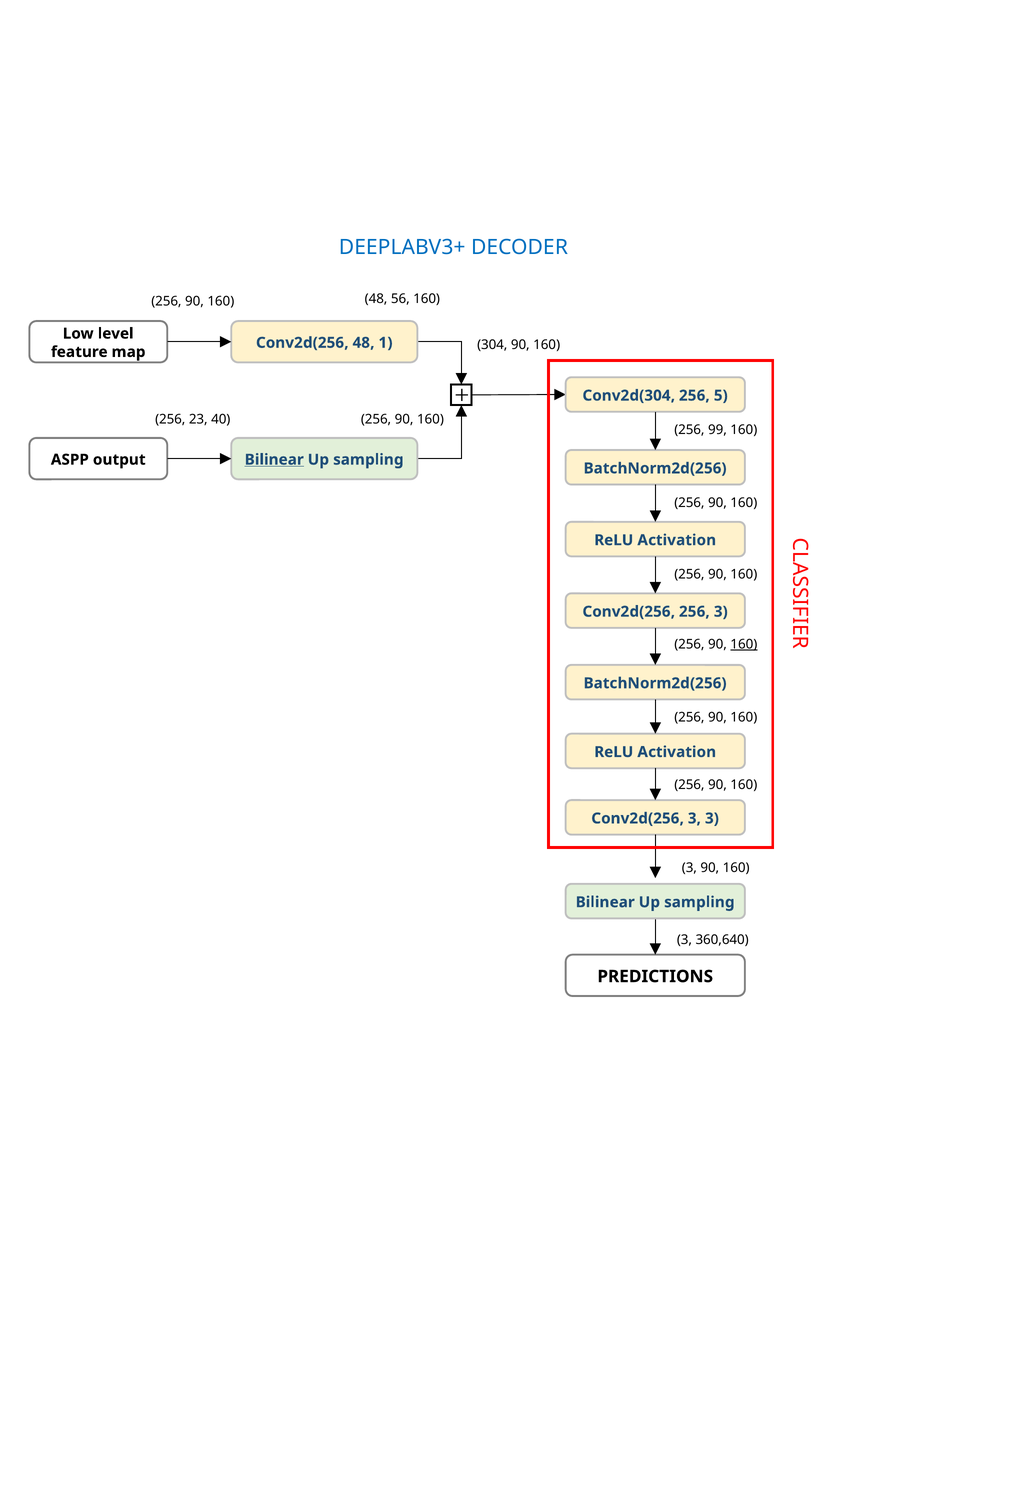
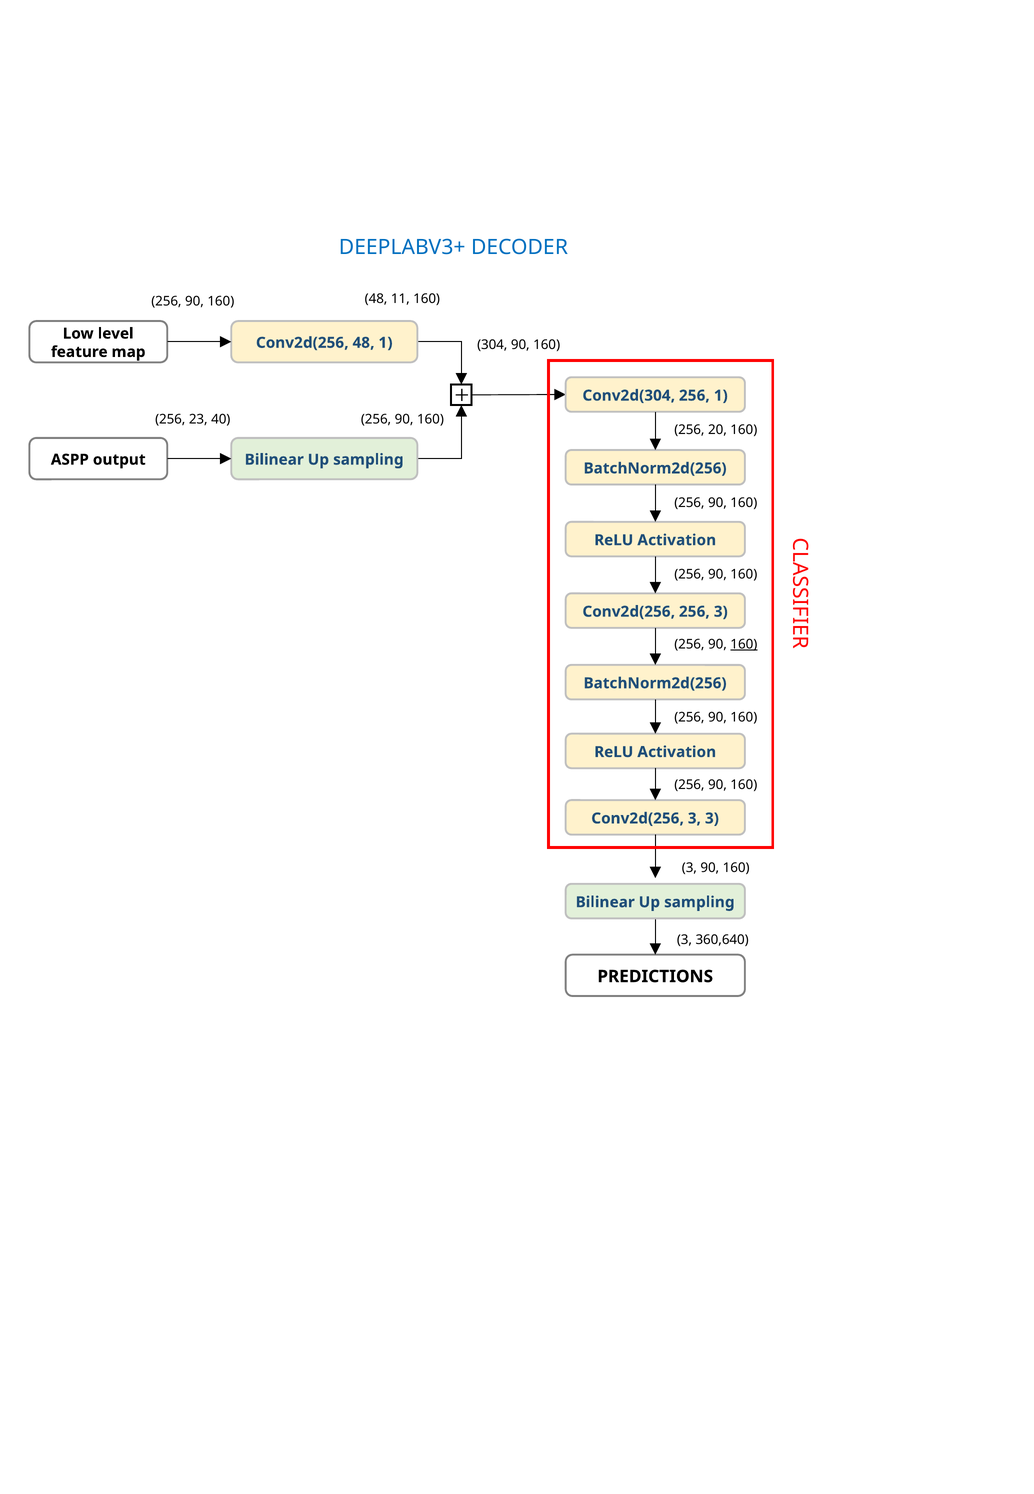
56: 56 -> 11 (400, 299)
256 5: 5 -> 1 (721, 395)
99: 99 -> 20 (717, 430)
Bilinear underline: present -> none (274, 460)
